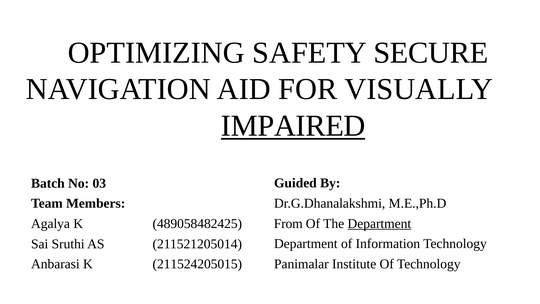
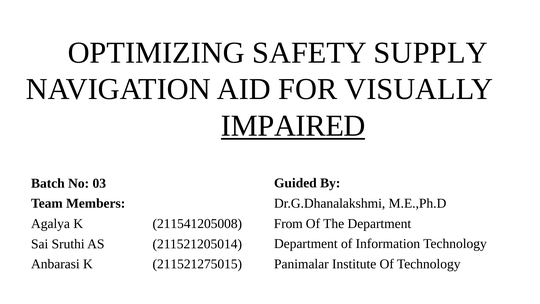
SECURE: SECURE -> SUPPLY (431, 53)
Department underline: present -> none (379, 223)
489058482425: 489058482425 -> 211541205008 (197, 224)
211524205015: 211524205015 -> 211521275015 (197, 264)
